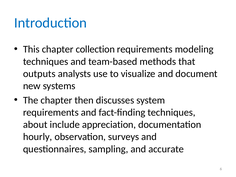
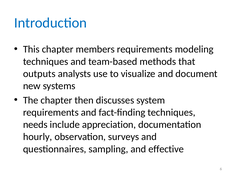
collection: collection -> members (95, 49)
about: about -> needs (35, 125)
accurate: accurate -> effective (166, 149)
